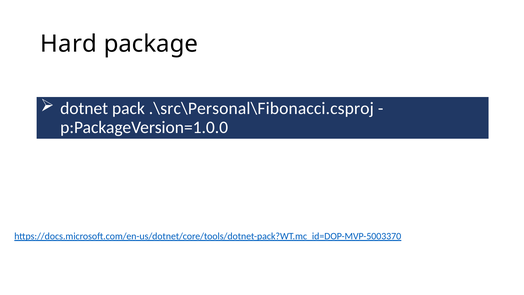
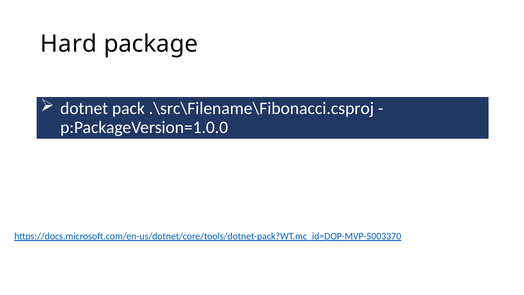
.\src\Personal\Fibonacci.csproj: .\src\Personal\Fibonacci.csproj -> .\src\Filename\Fibonacci.csproj (261, 108)
